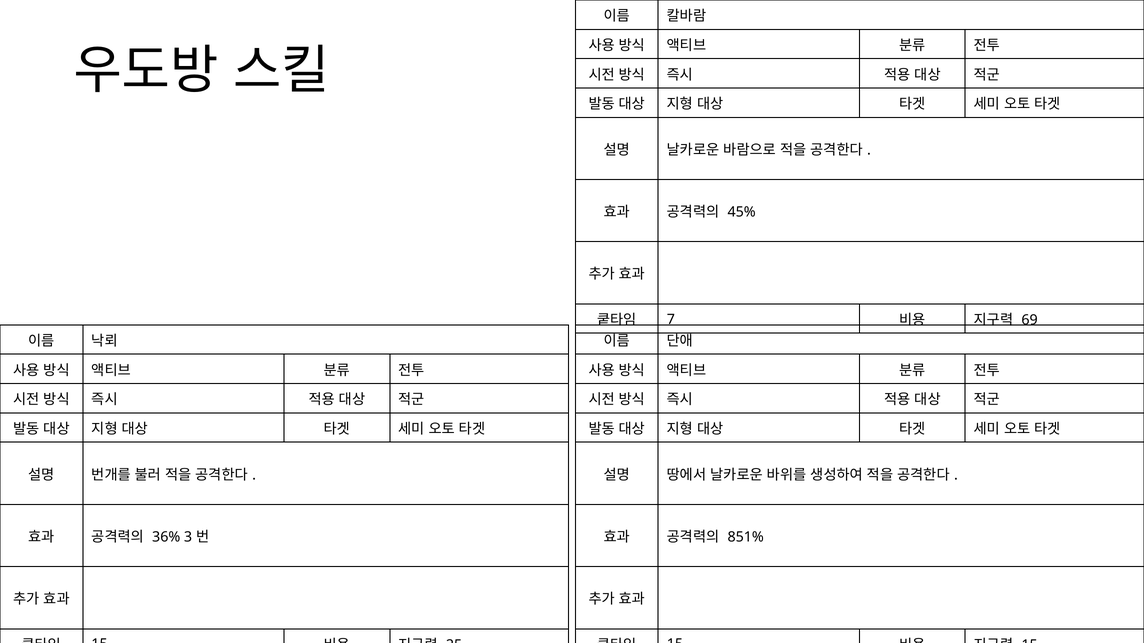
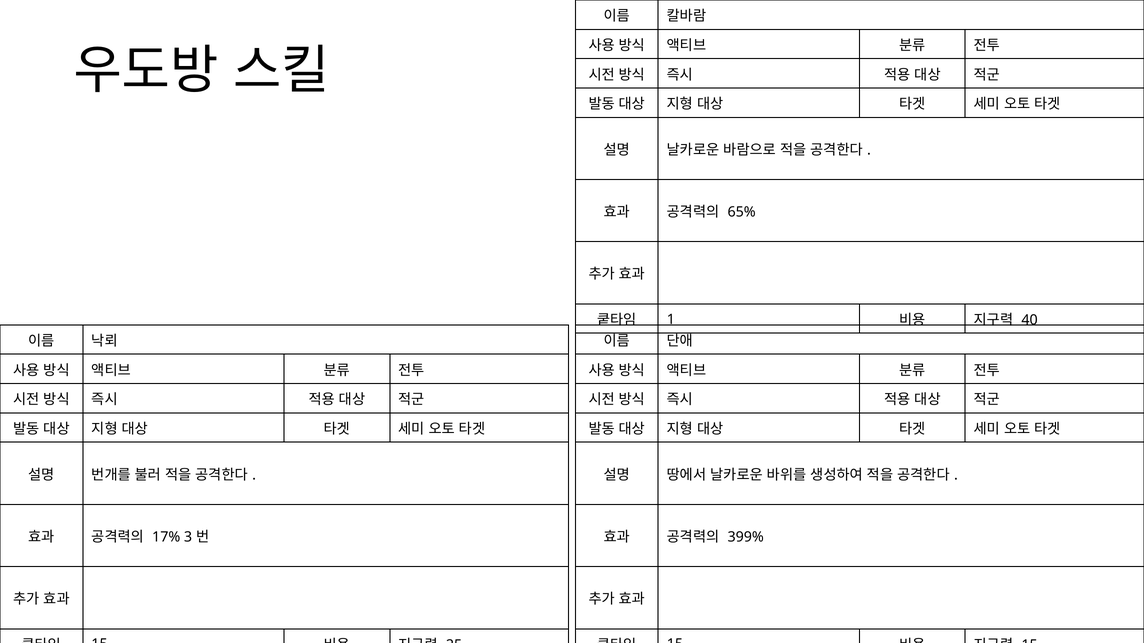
45%: 45% -> 65% (742, 212)
7: 7 -> 1 (671, 320)
69: 69 -> 40 (1030, 320)
36%: 36% -> 17% (166, 537)
851%: 851% -> 399% (746, 537)
